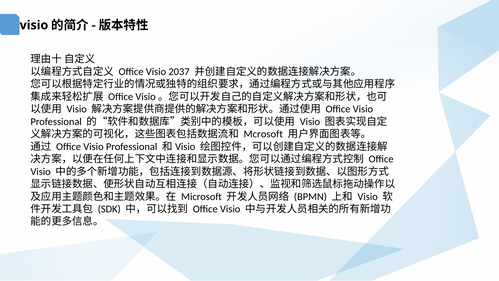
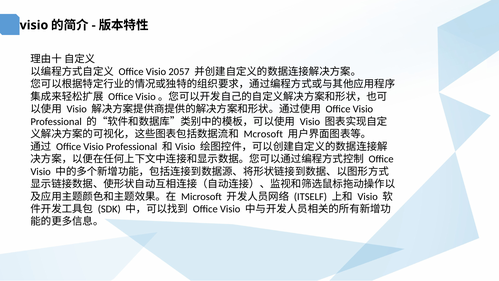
2037: 2037 -> 2057 (179, 72)
BPMN: BPMN -> ITSELF (310, 196)
